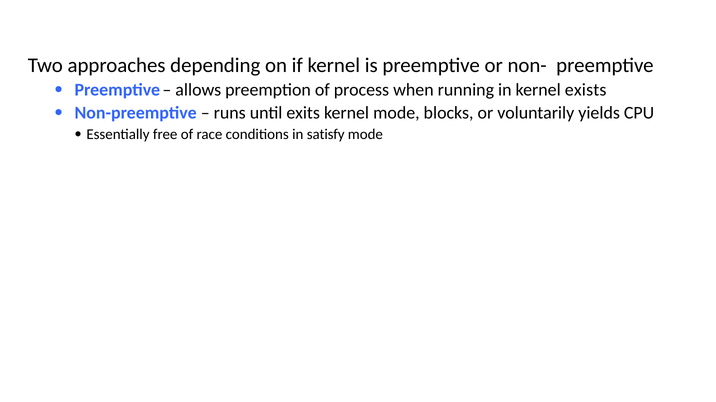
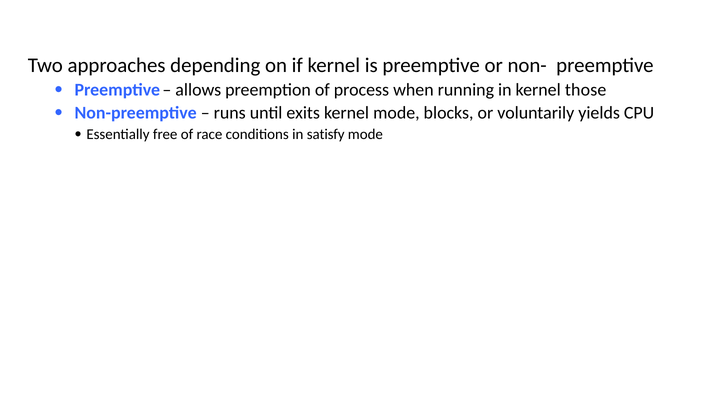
exists: exists -> those (586, 90)
